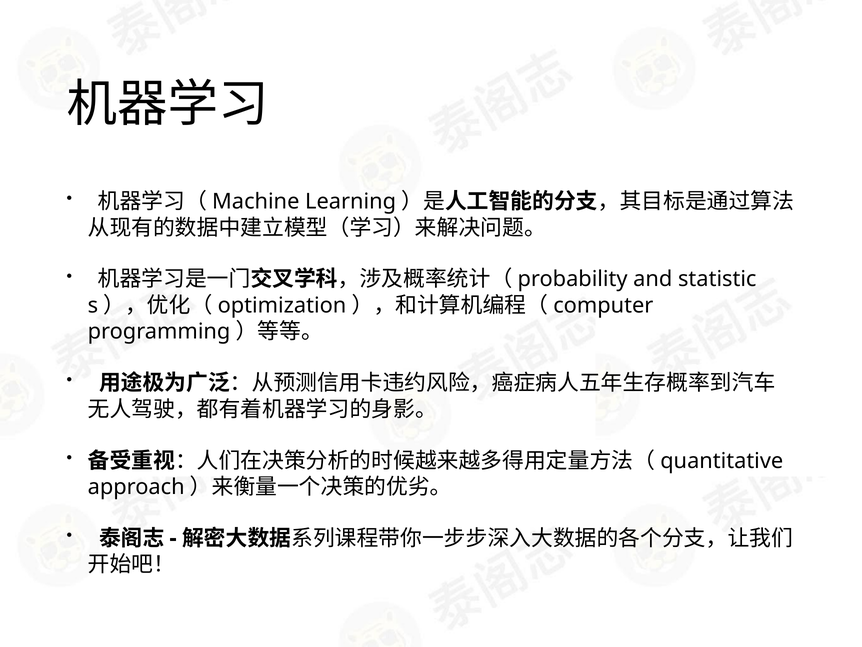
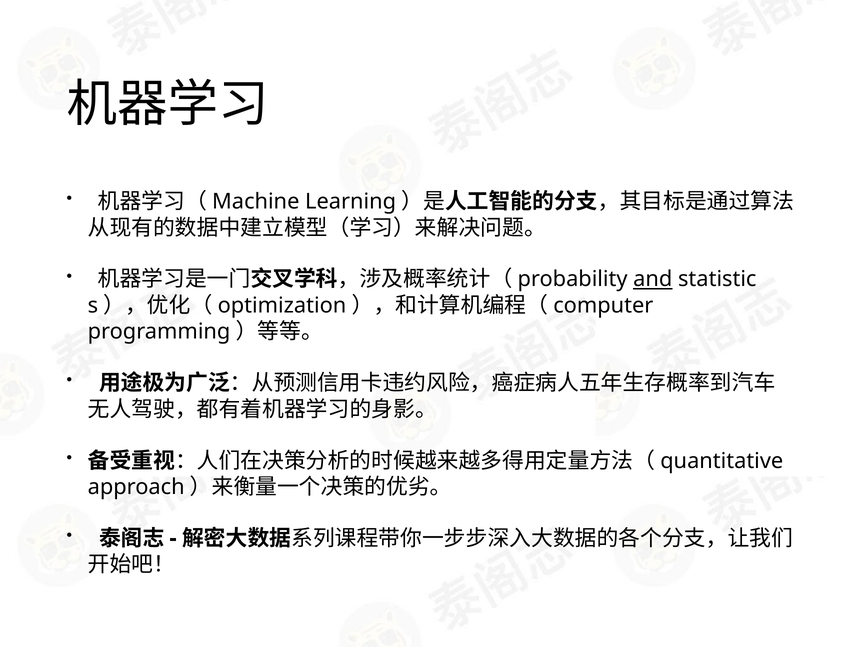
and underline: none -> present (653, 279)
